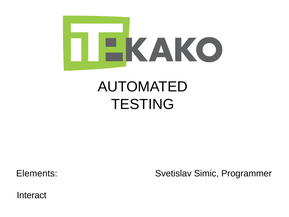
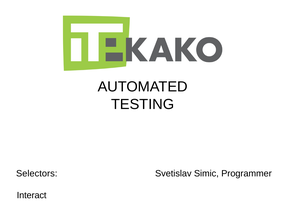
Elements: Elements -> Selectors (37, 173)
